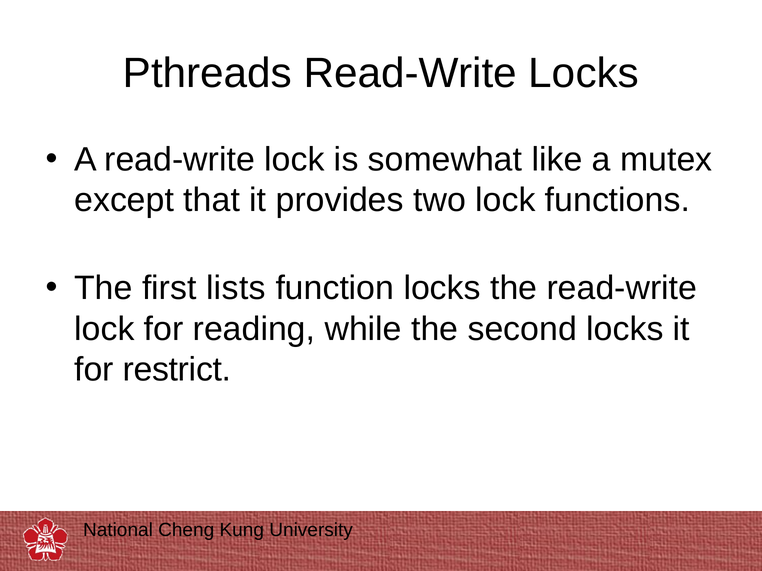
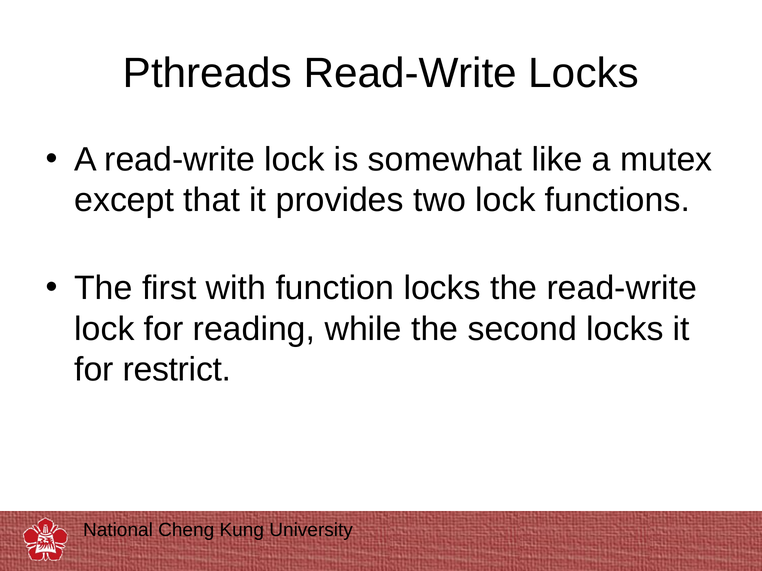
lists: lists -> with (236, 289)
